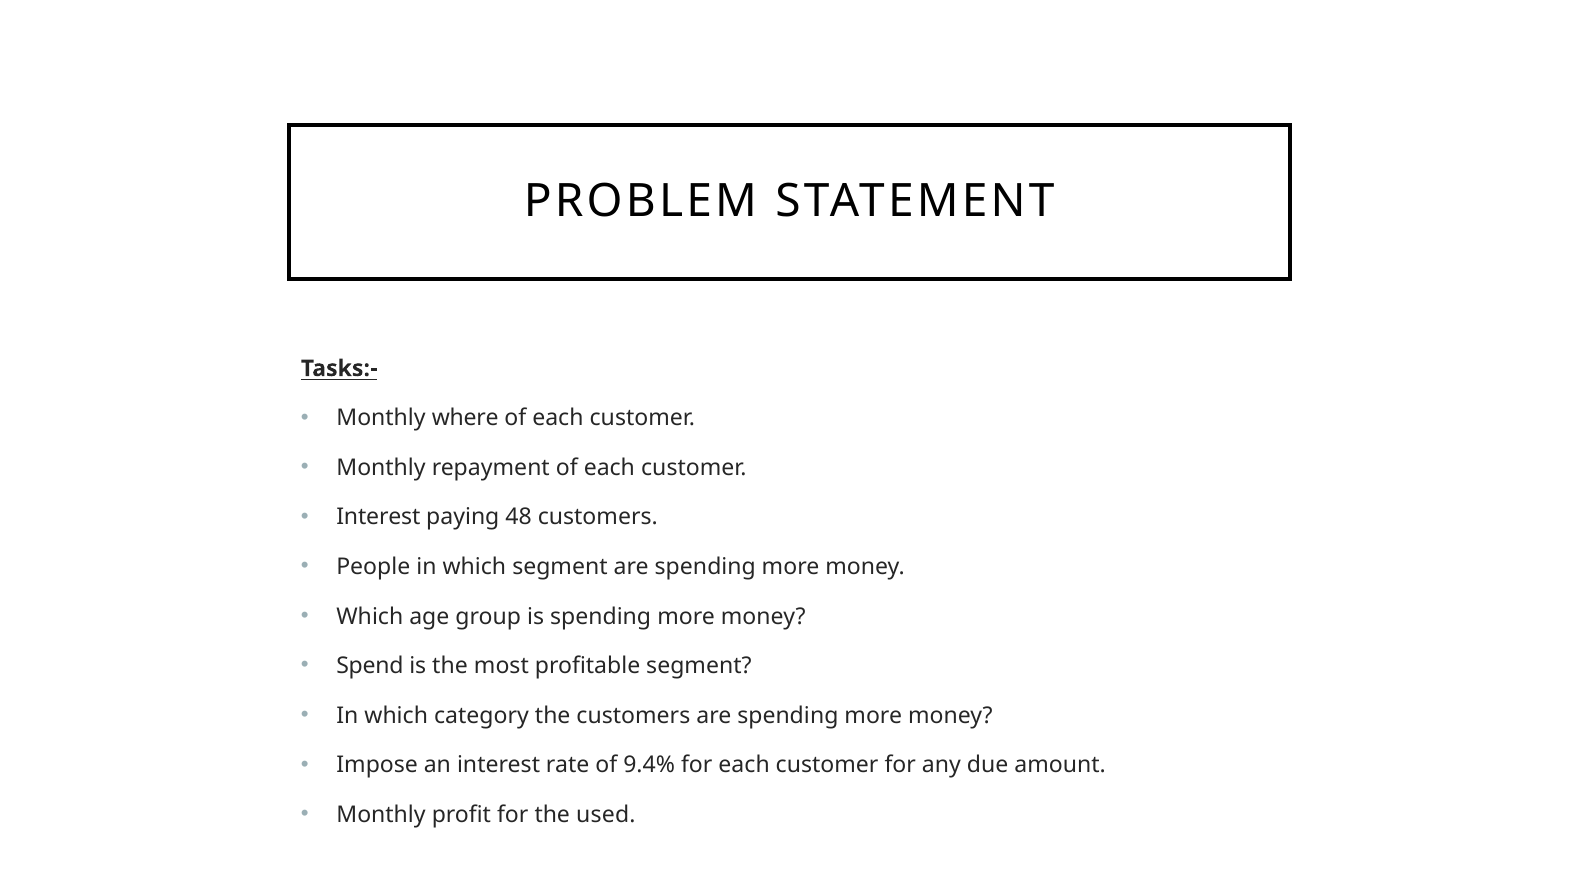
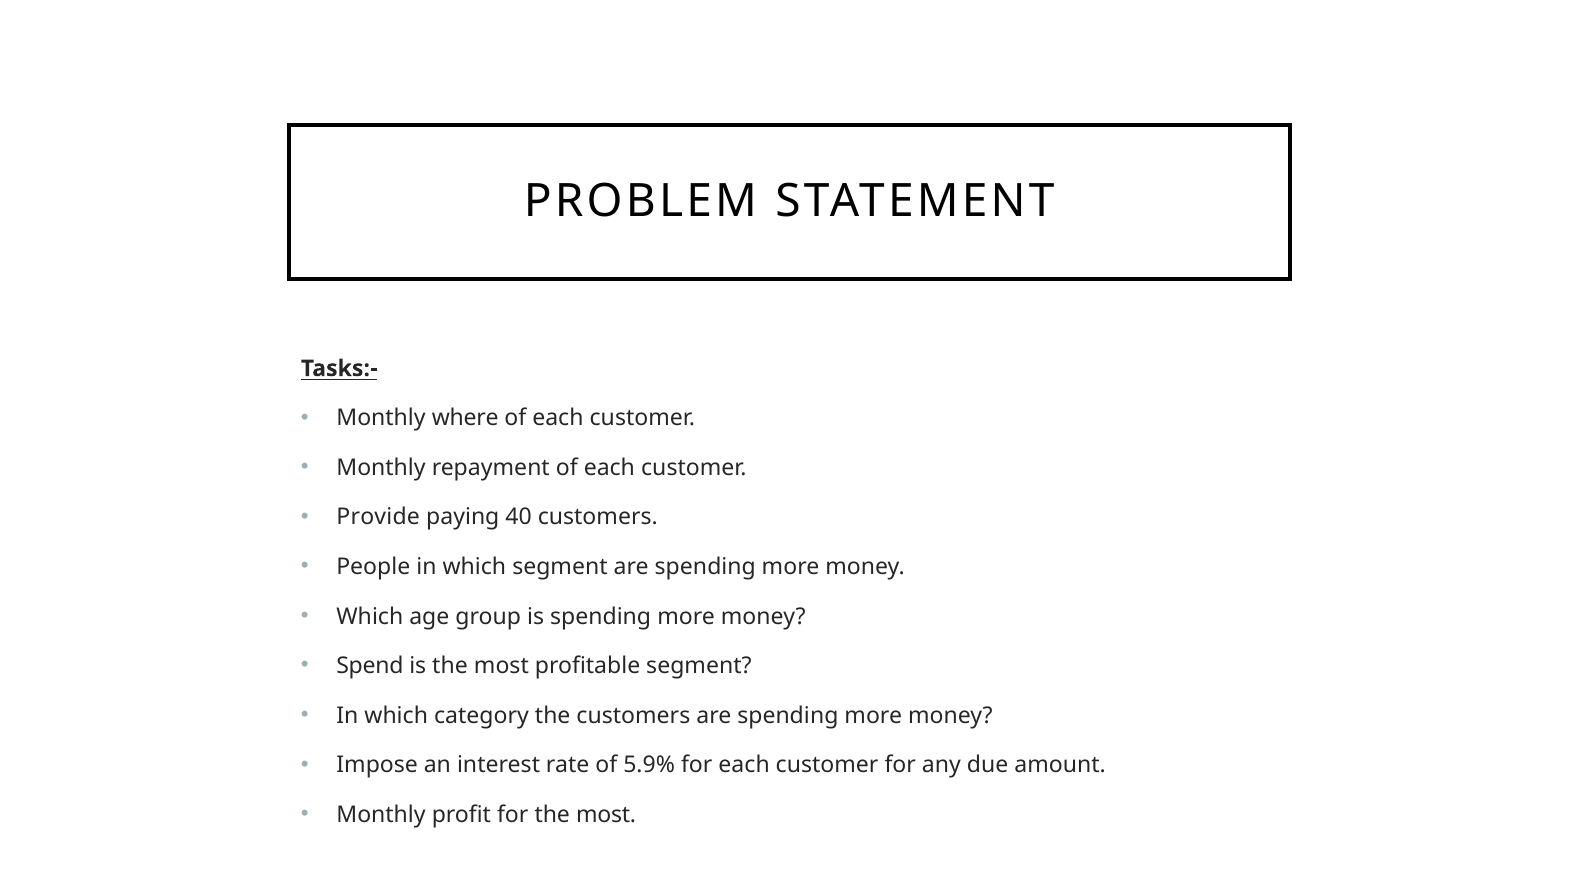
Interest: Interest -> Provide (378, 517)
48: 48 -> 40 (519, 517)
9.4%: 9.4% -> 5.9% (649, 765)
for the used: used -> most (606, 815)
